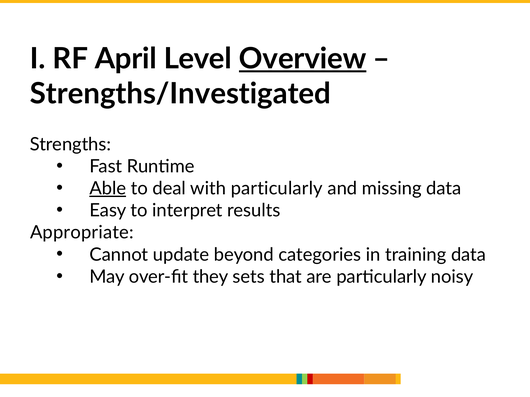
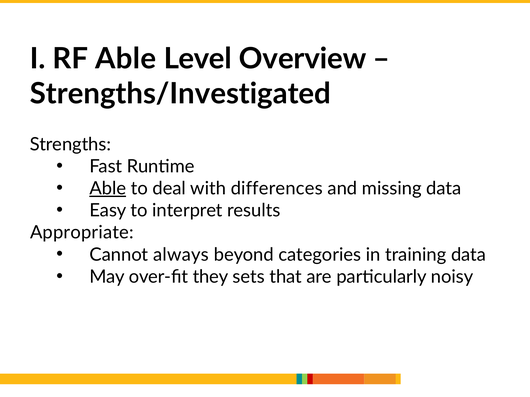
RF April: April -> Able (126, 59)
Overview underline: present -> none (303, 59)
with particularly: particularly -> differences (277, 189)
update: update -> always (181, 255)
